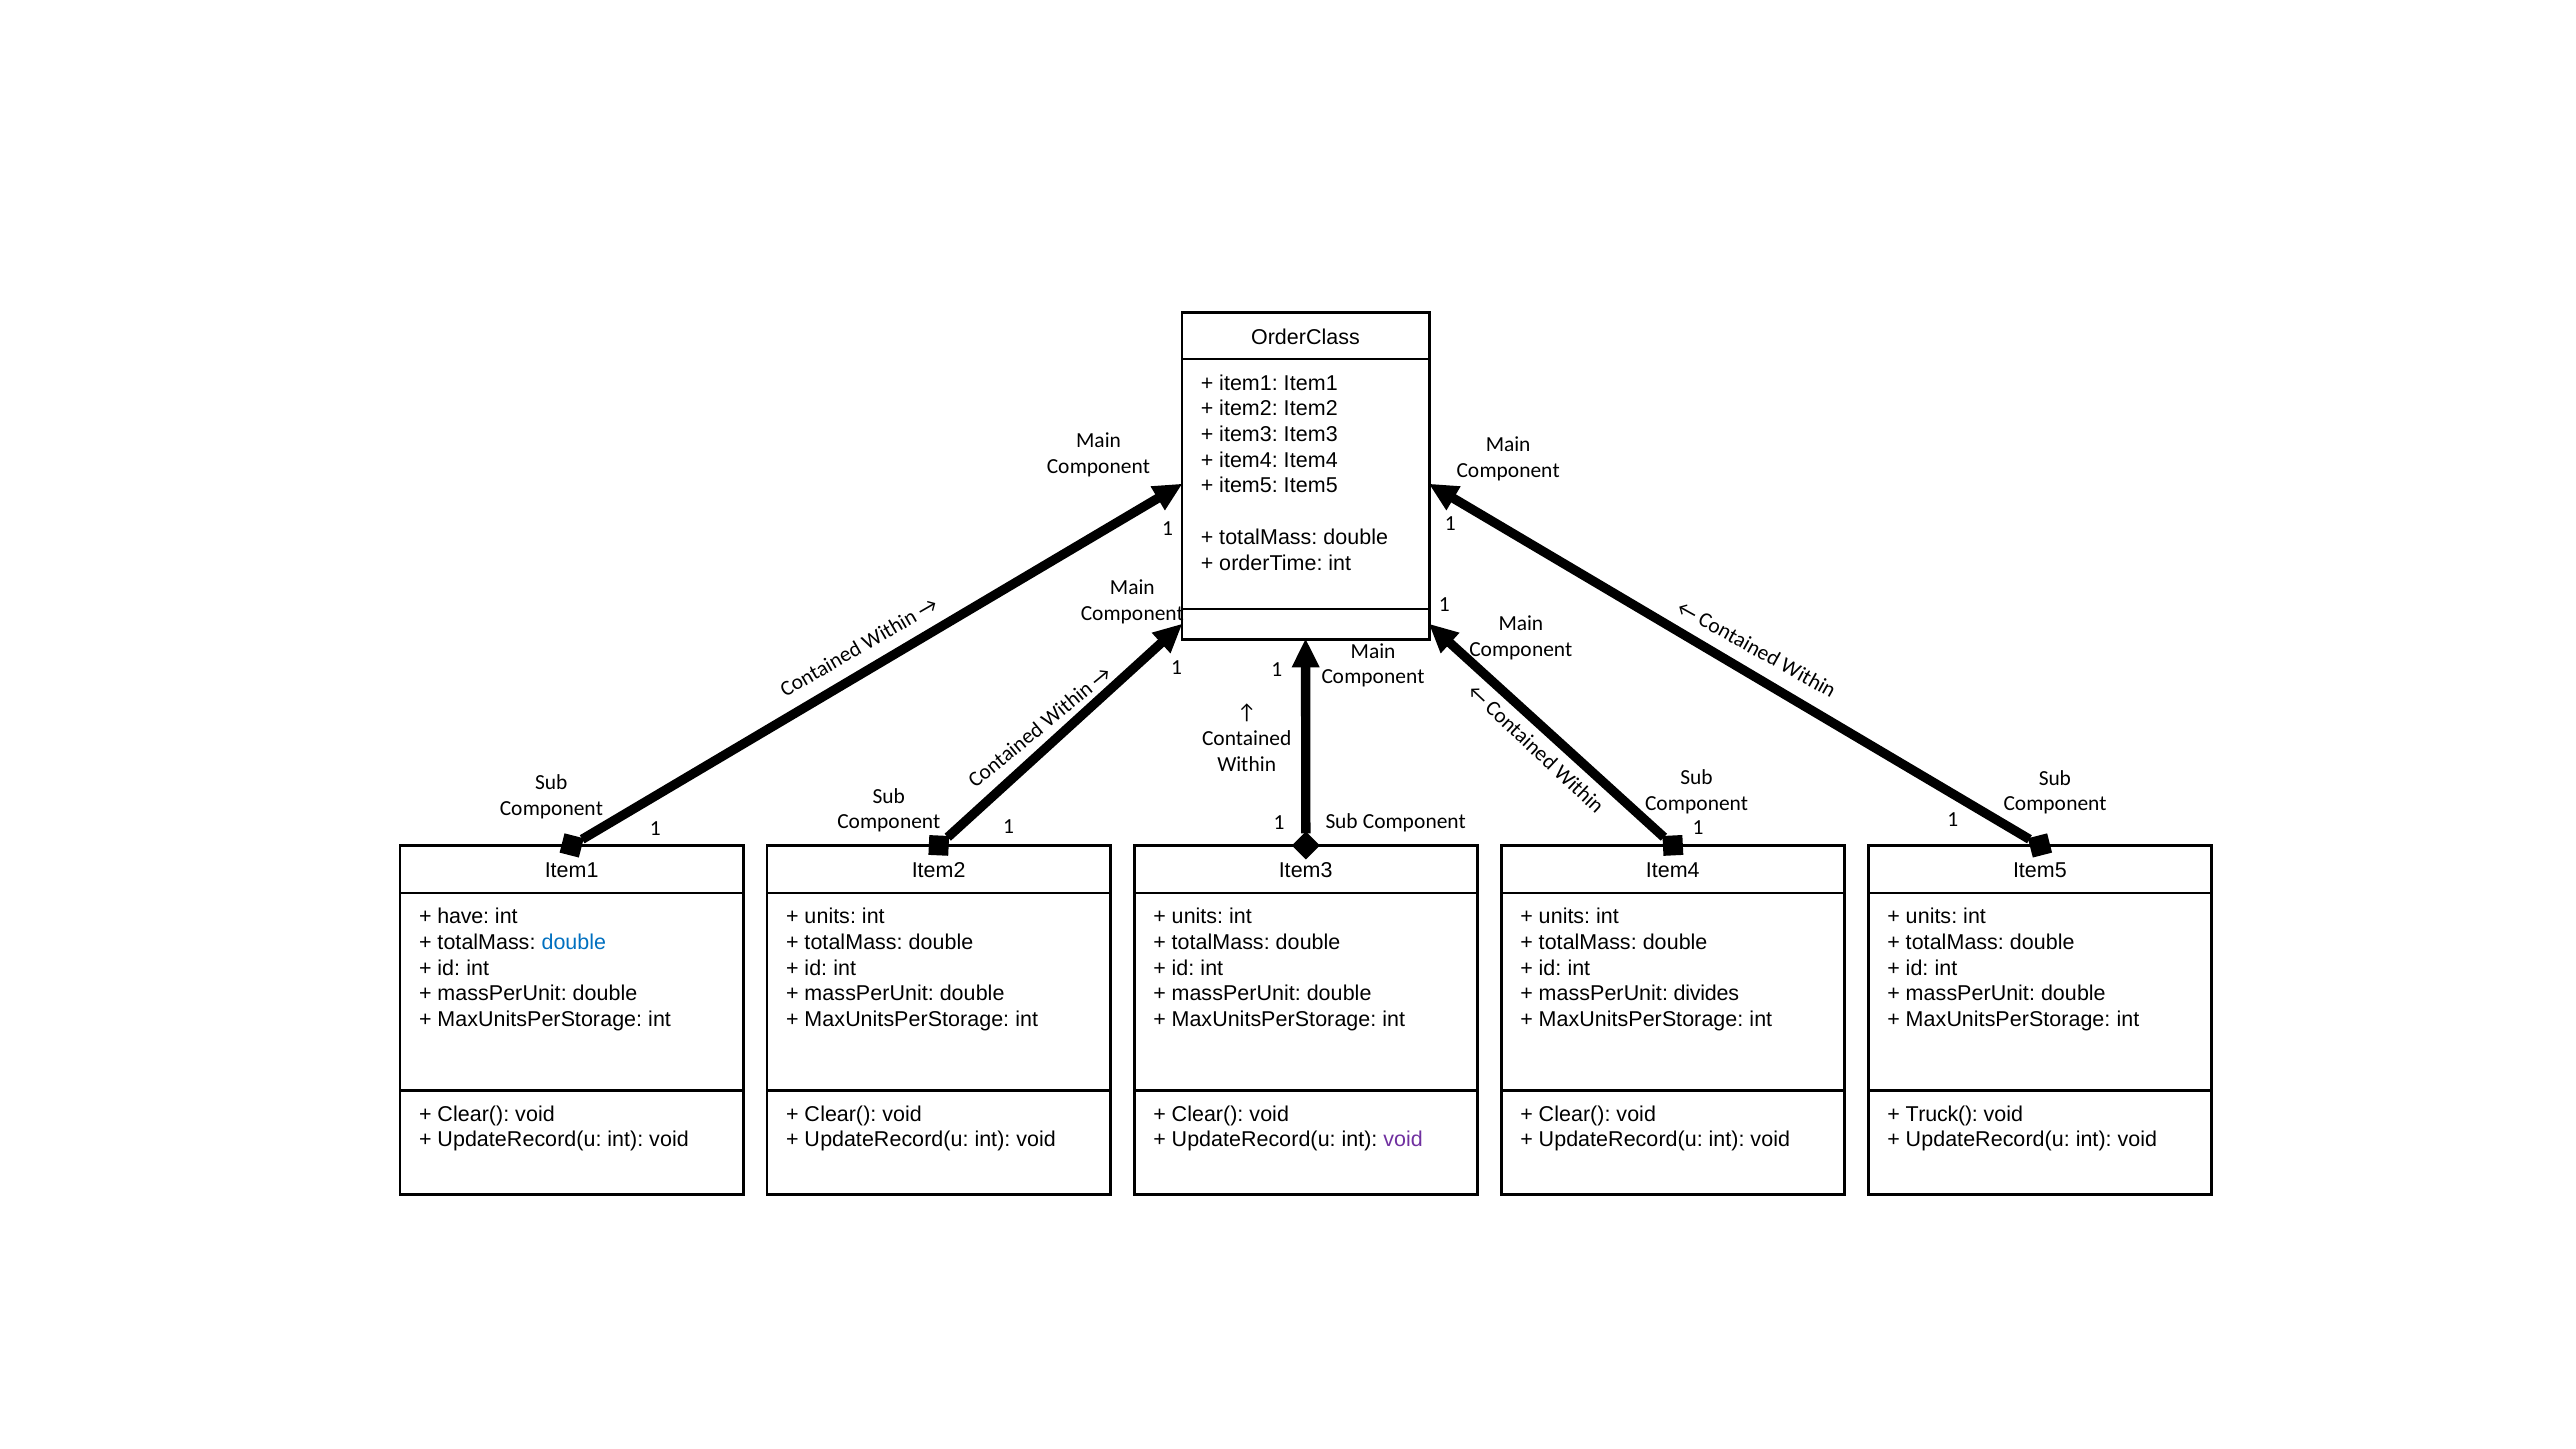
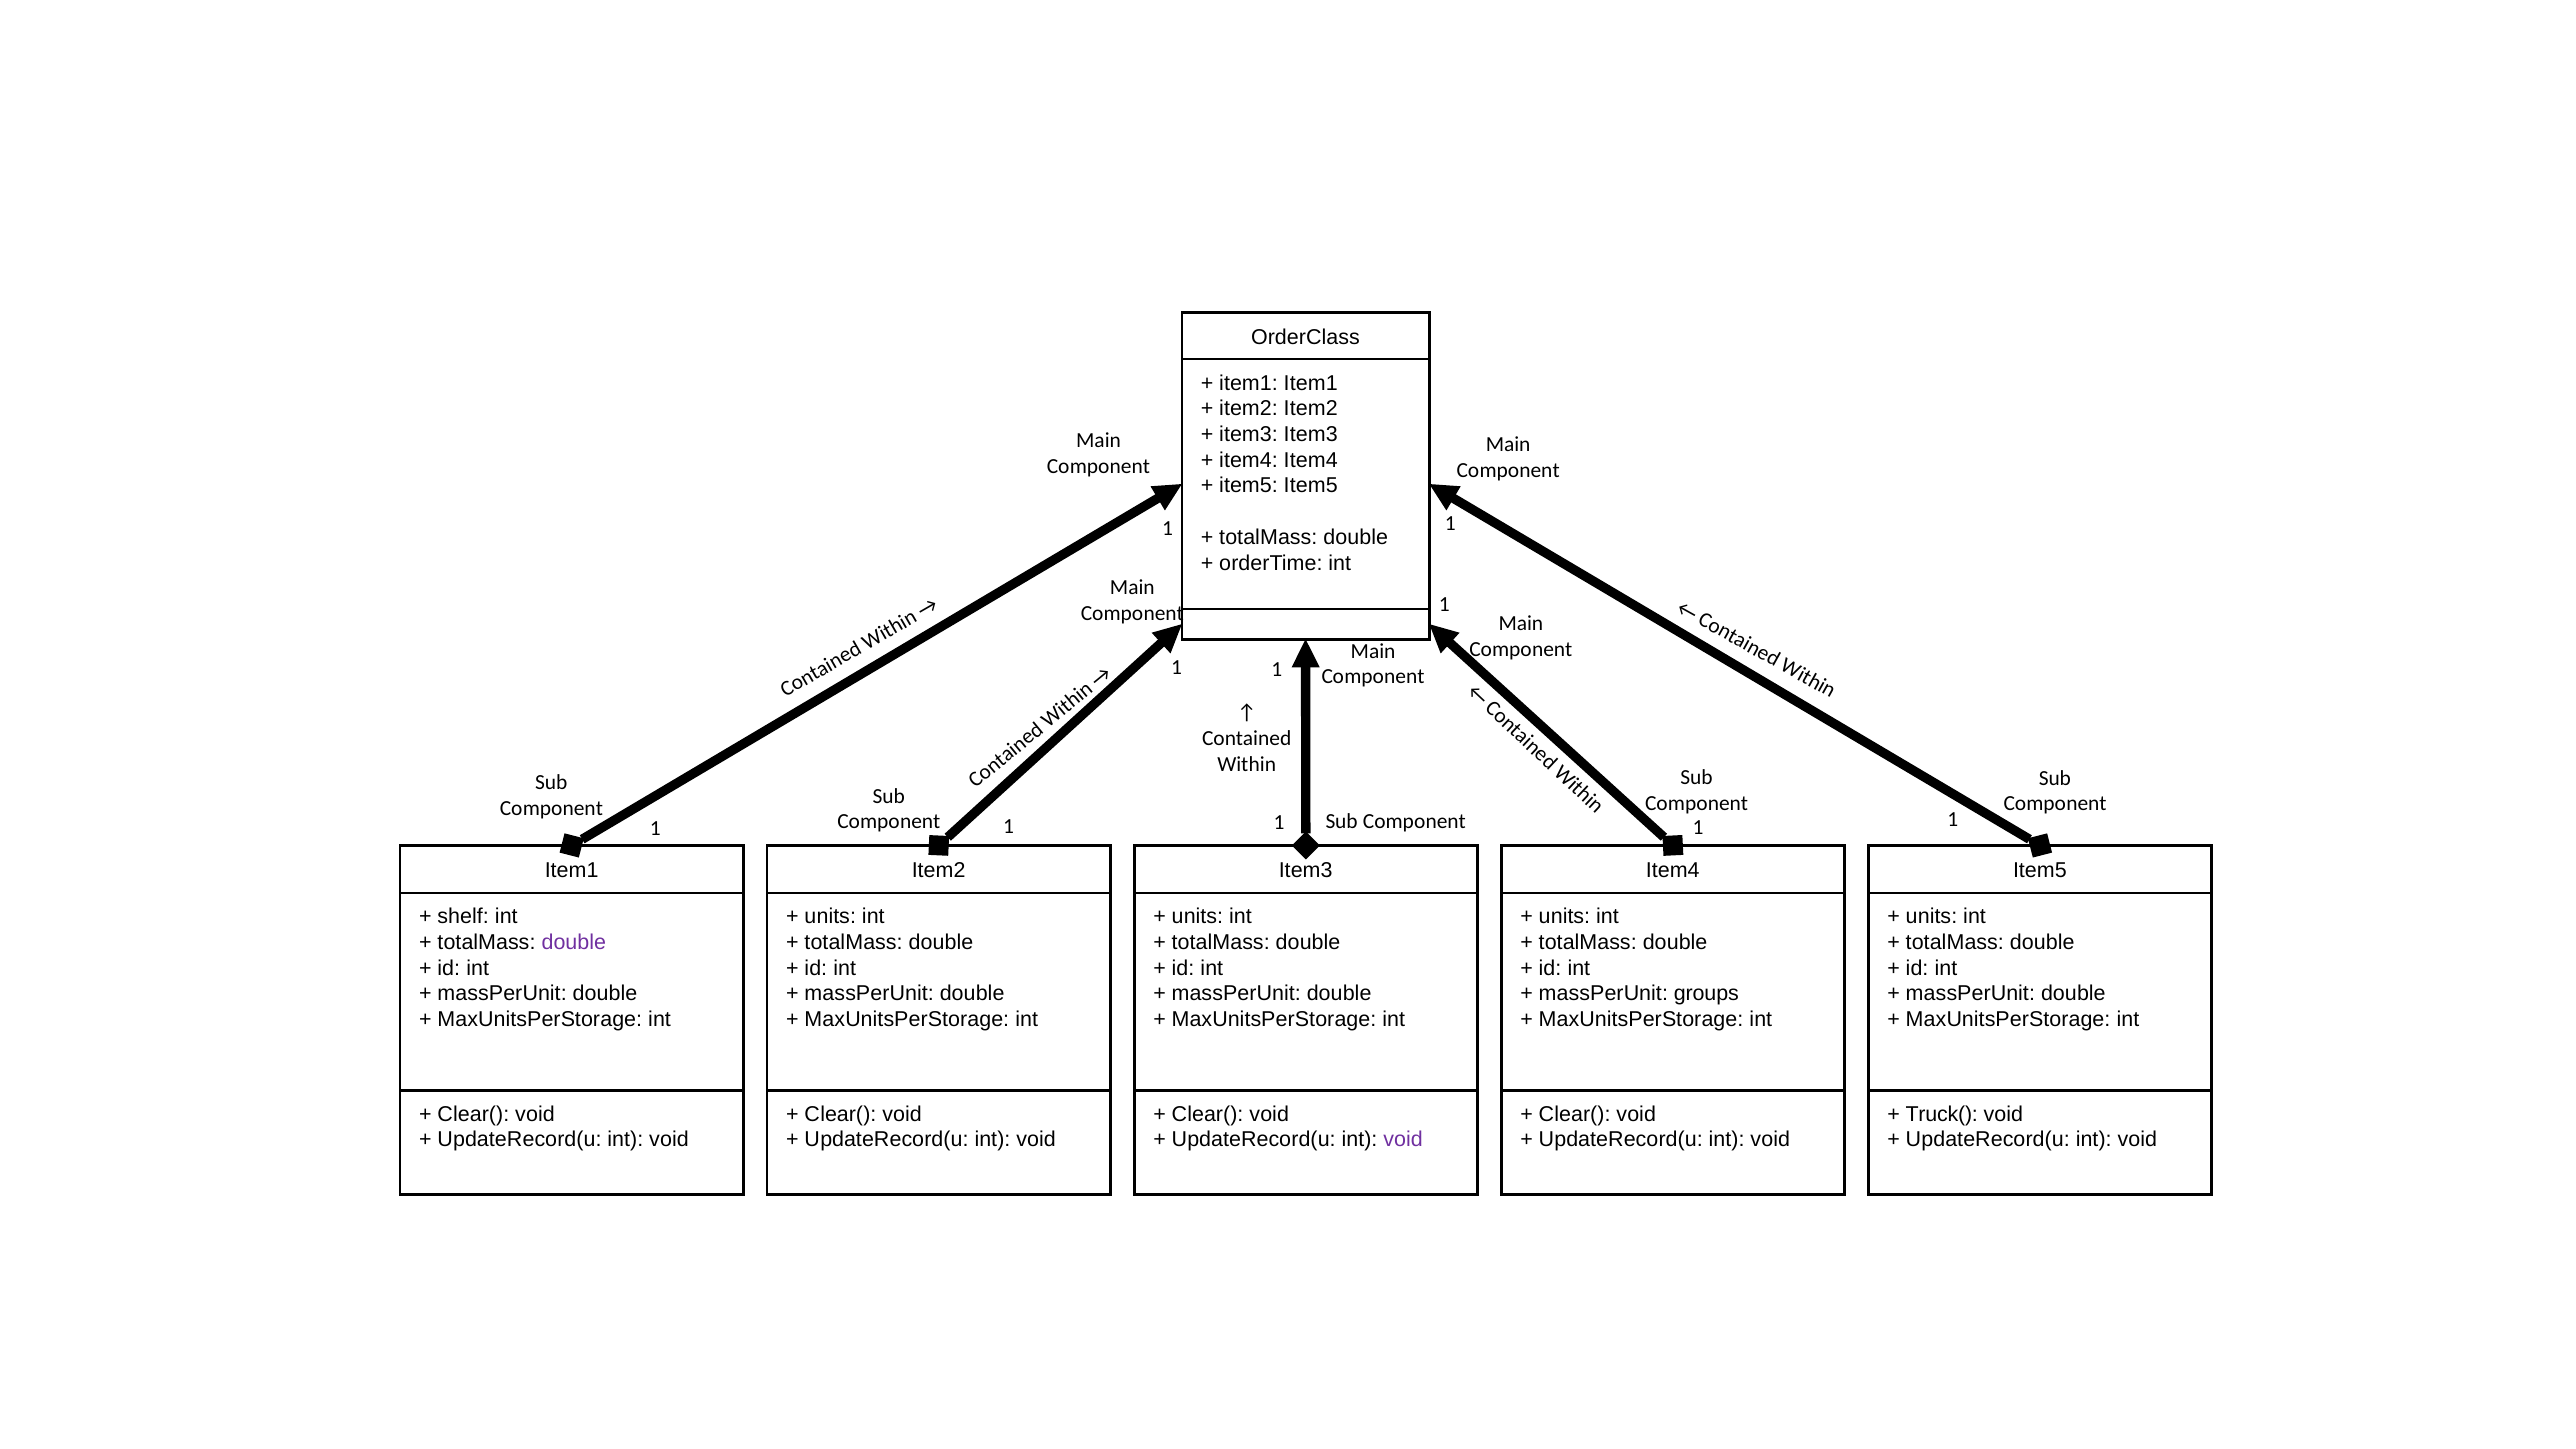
have: have -> shelf (463, 917)
double colour: blue -> purple (574, 942)
divides: divides -> groups (1706, 994)
